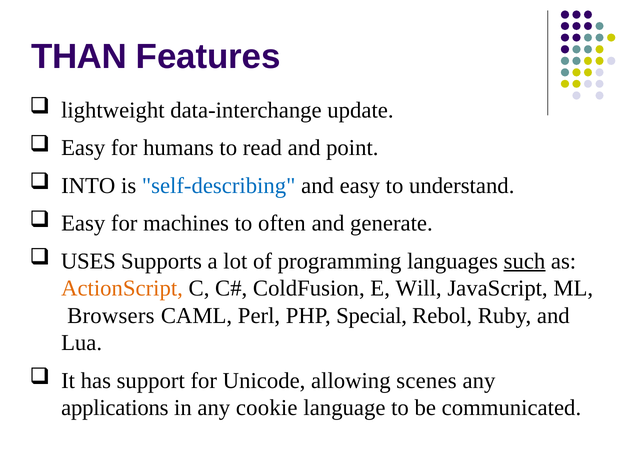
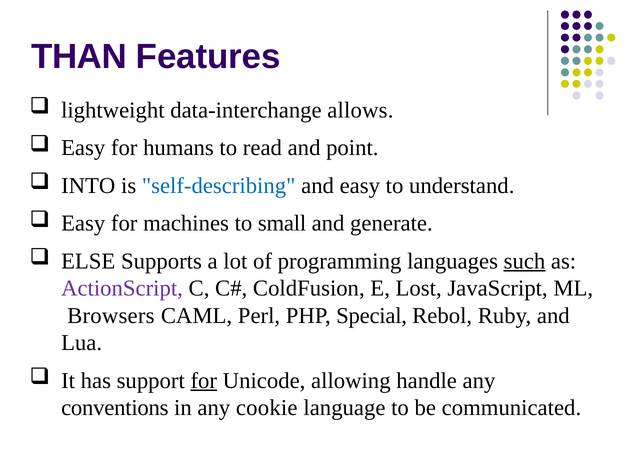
update: update -> allows (360, 110)
often: often -> small (282, 223)
USES: USES -> ELSE (88, 261)
ActionScript colour: orange -> purple (122, 288)
Will: Will -> Lost (419, 288)
for underline: none -> present (204, 380)
scenes: scenes -> handle (427, 380)
applications: applications -> conventions (115, 408)
